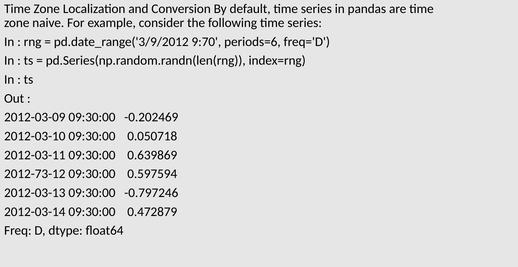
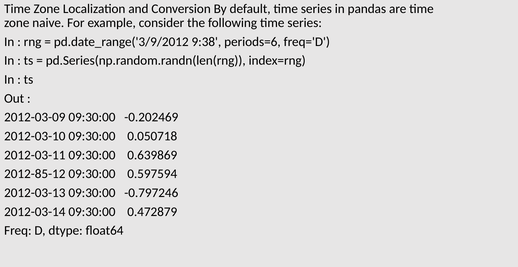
9:70: 9:70 -> 9:38 (206, 42)
2012-73-12: 2012-73-12 -> 2012-85-12 (35, 174)
